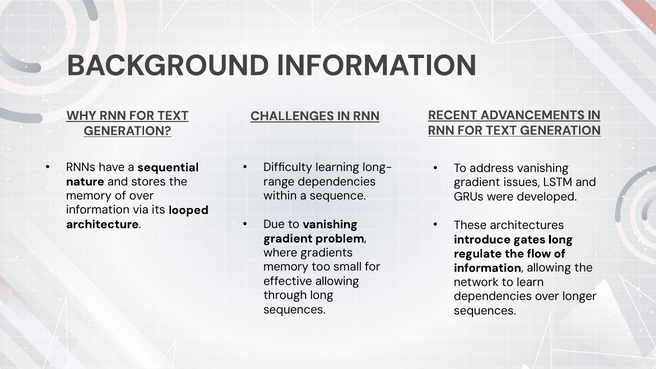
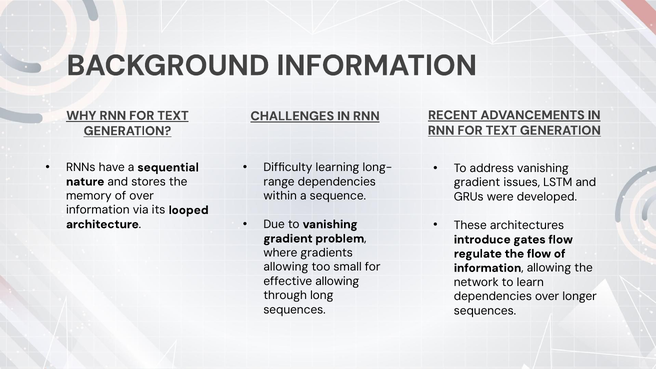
gates long: long -> flow (561, 239)
memory: memory -> allowing (286, 267)
